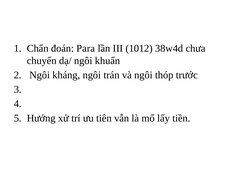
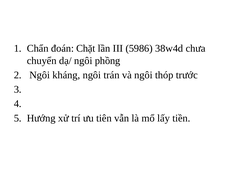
Para: Para -> Chặt (86, 48)
1012: 1012 -> 5986 (139, 48)
khuẩn: khuẩn -> phồng (108, 61)
